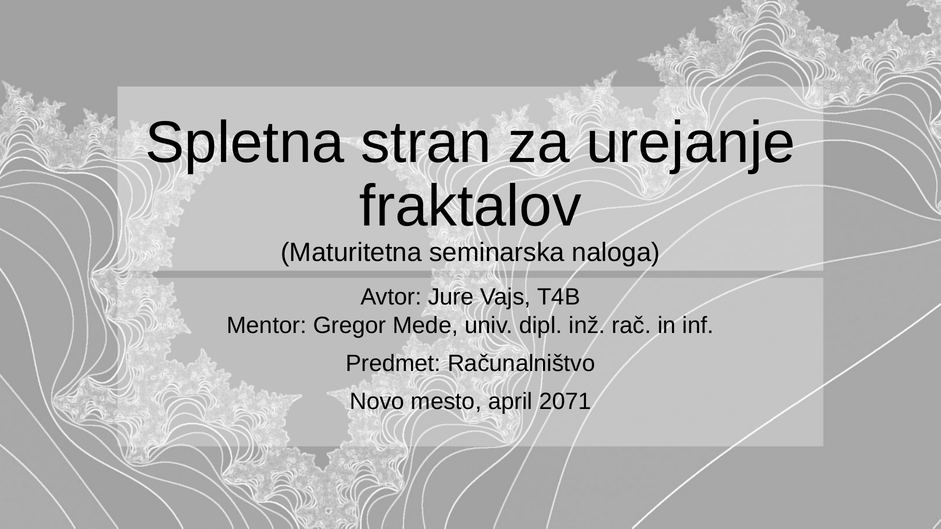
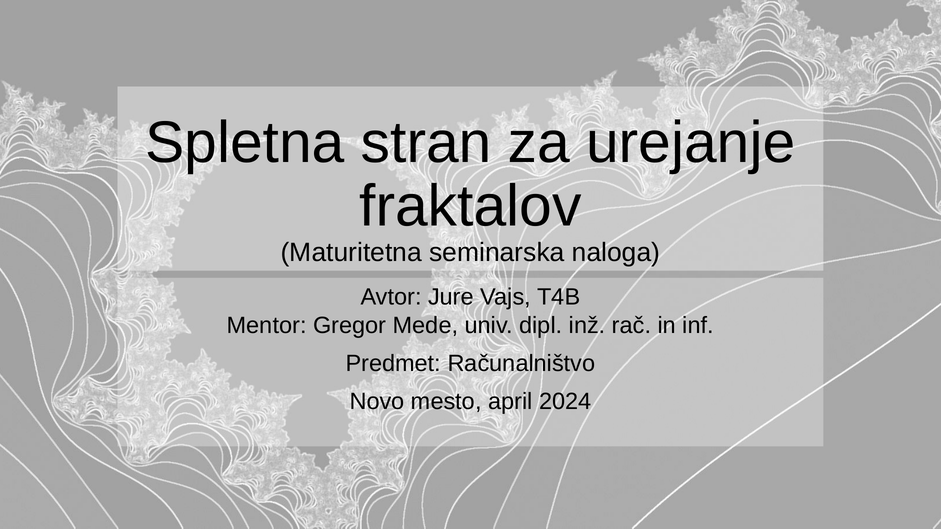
2071: 2071 -> 2024 (565, 402)
